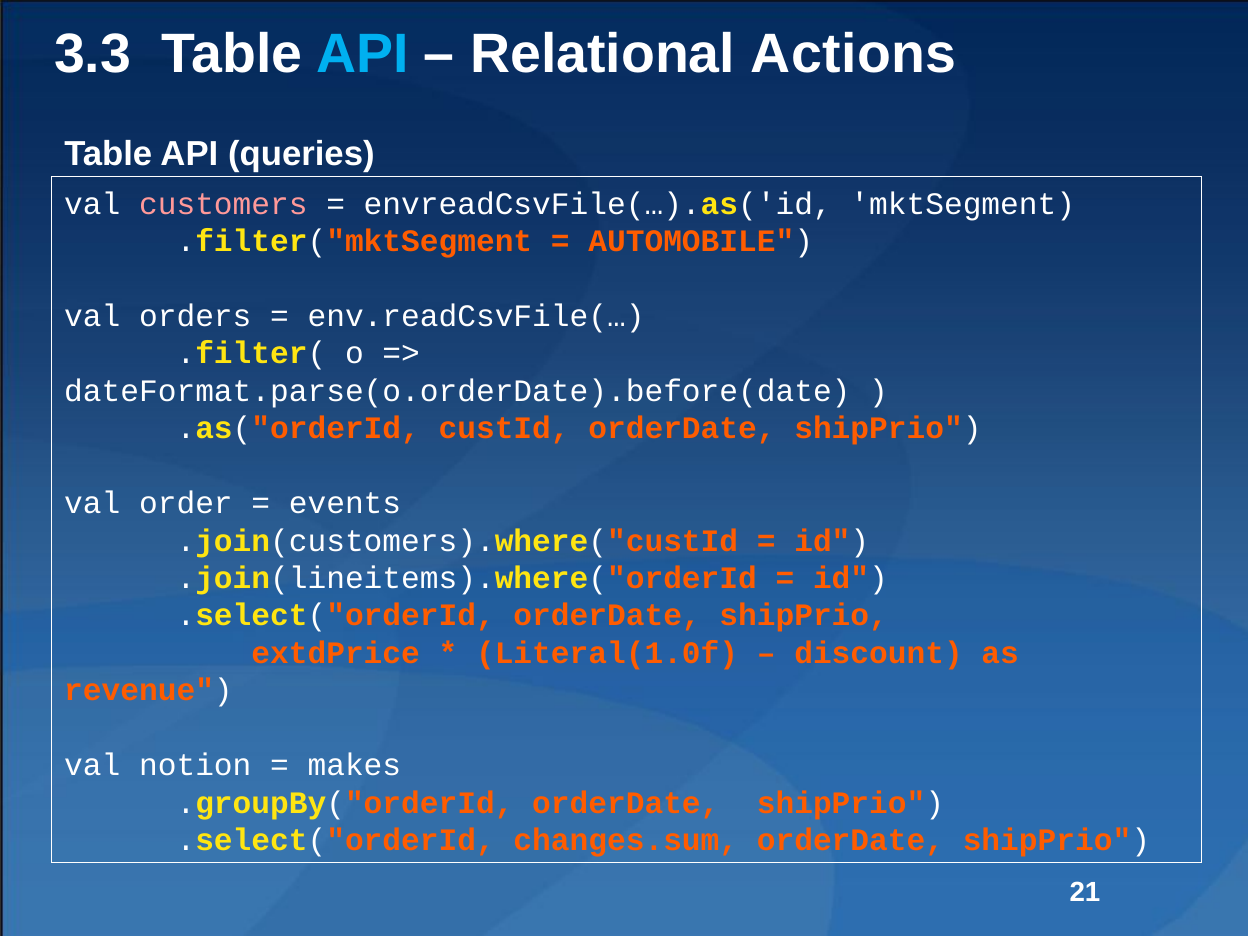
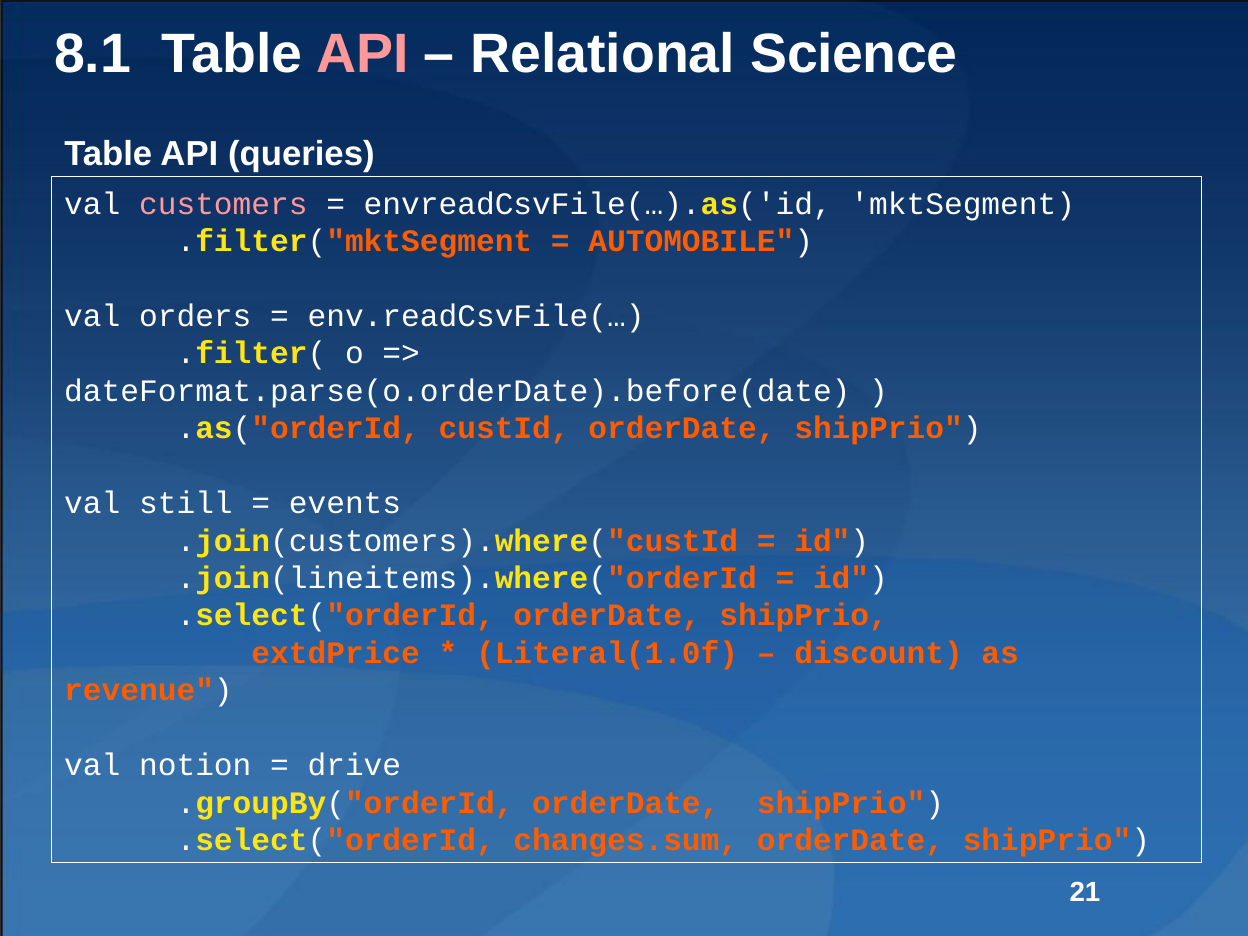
3.3: 3.3 -> 8.1 (93, 54)
API colour: light blue -> pink (362, 54)
Actions: Actions -> Science (854, 54)
order: order -> still (186, 503)
makes: makes -> drive (354, 765)
